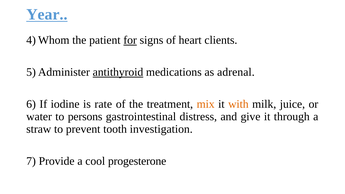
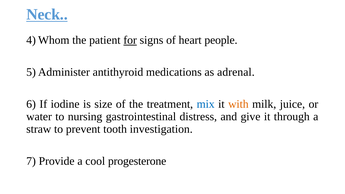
Year: Year -> Neck (47, 14)
clients: clients -> people (221, 40)
antithyroid underline: present -> none (118, 72)
rate: rate -> size (103, 104)
mix colour: orange -> blue (206, 104)
persons: persons -> nursing (85, 117)
